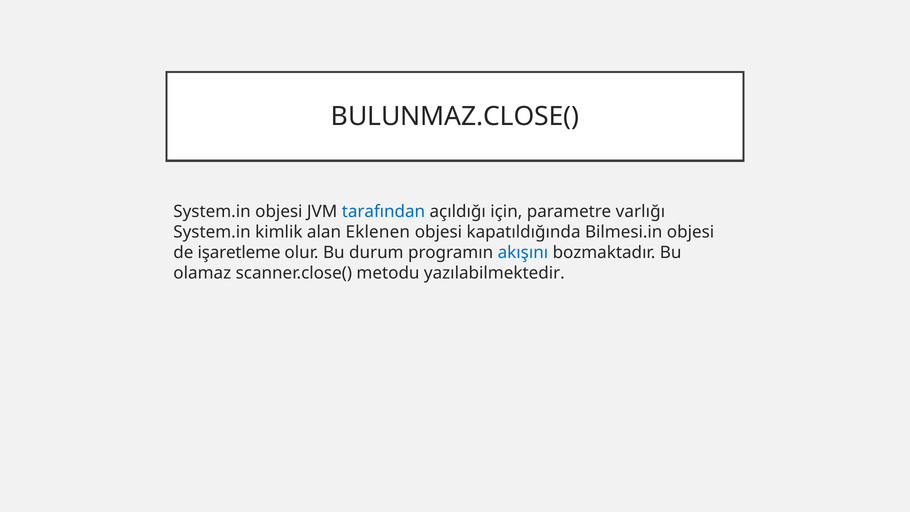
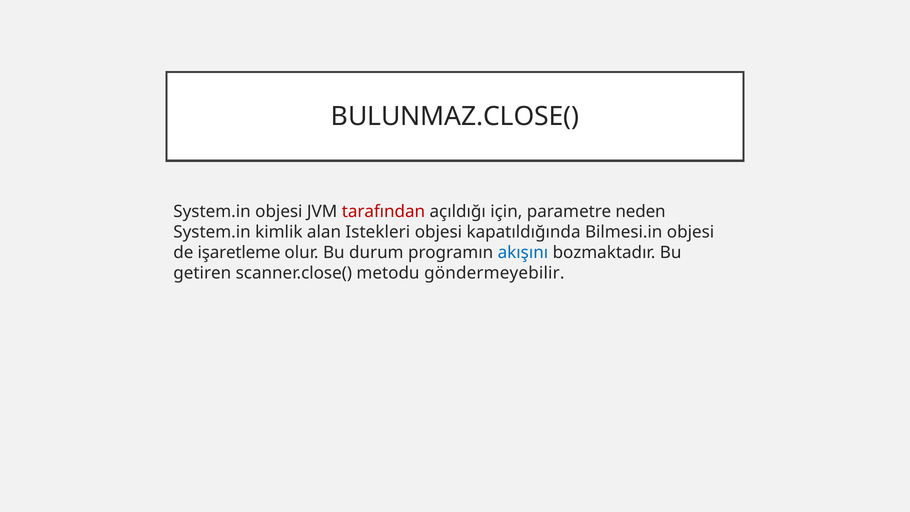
tarafından colour: blue -> red (383, 212)
varlığı: varlığı -> neden (641, 212)
Eklenen: Eklenen -> Istekleri (378, 232)
olamaz: olamaz -> getiren (202, 273)
yazılabilmektedir: yazılabilmektedir -> göndermeyebilir (494, 273)
